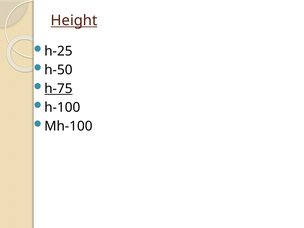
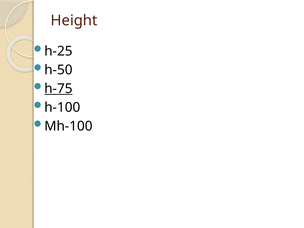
Height underline: present -> none (74, 21)
